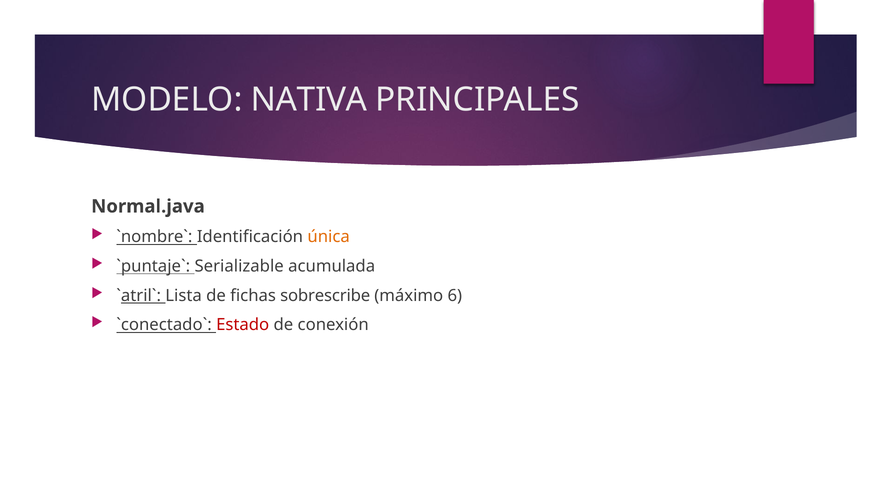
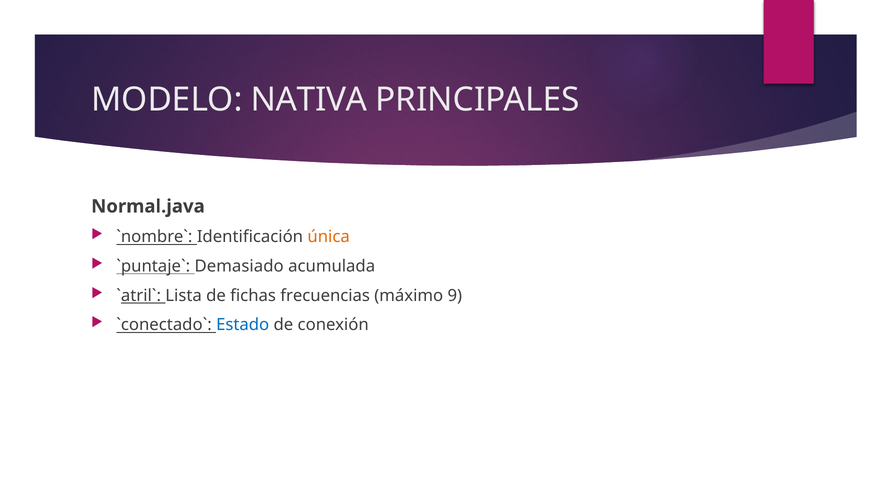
Serializable: Serializable -> Demasiado (239, 266)
sobrescribe: sobrescribe -> frecuencias (325, 295)
6: 6 -> 9 (455, 295)
Estado colour: red -> blue (243, 325)
